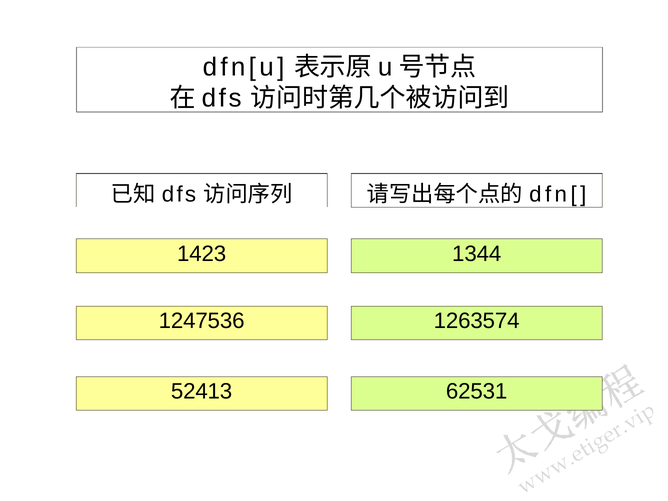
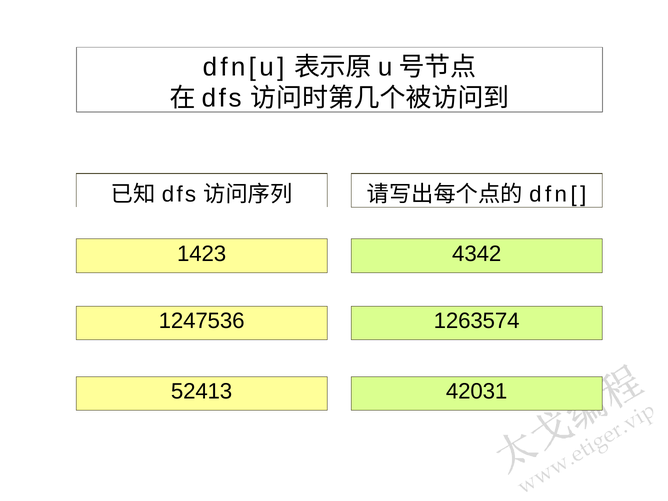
1344: 1344 -> 4342 (477, 254)
62531: 62531 -> 42031 (477, 392)
